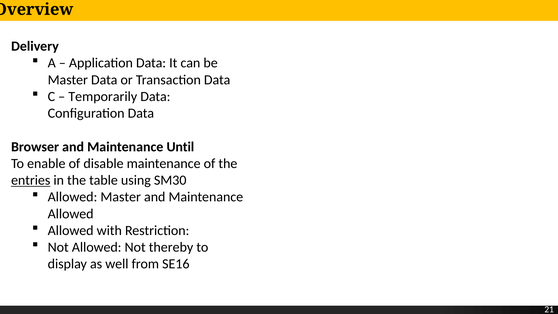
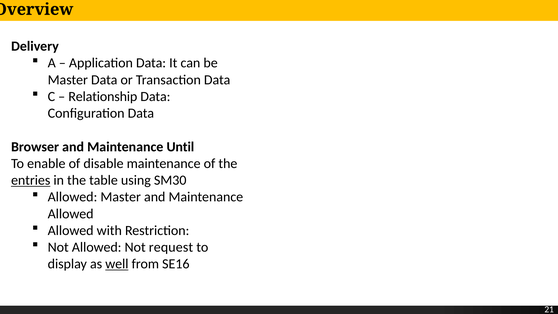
Temporarily: Temporarily -> Relationship (103, 96)
thereby: thereby -> request (171, 247)
well underline: none -> present (117, 264)
